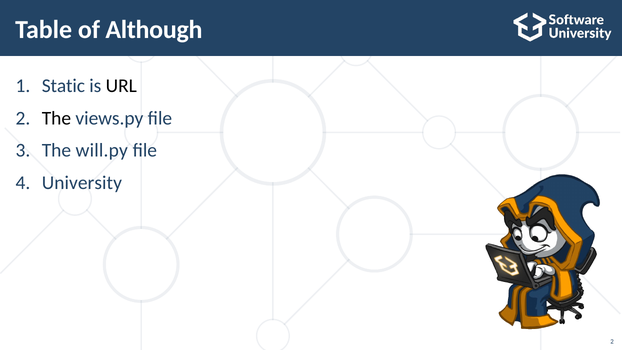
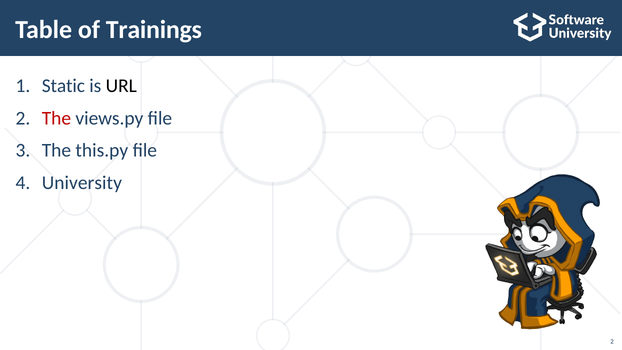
Although: Although -> Trainings (154, 29)
The colour: black -> red (56, 118)
will.py: will.py -> this.py (102, 151)
